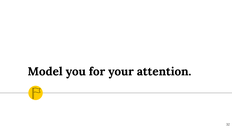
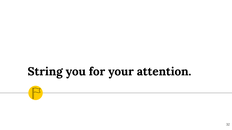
Model: Model -> String (45, 72)
